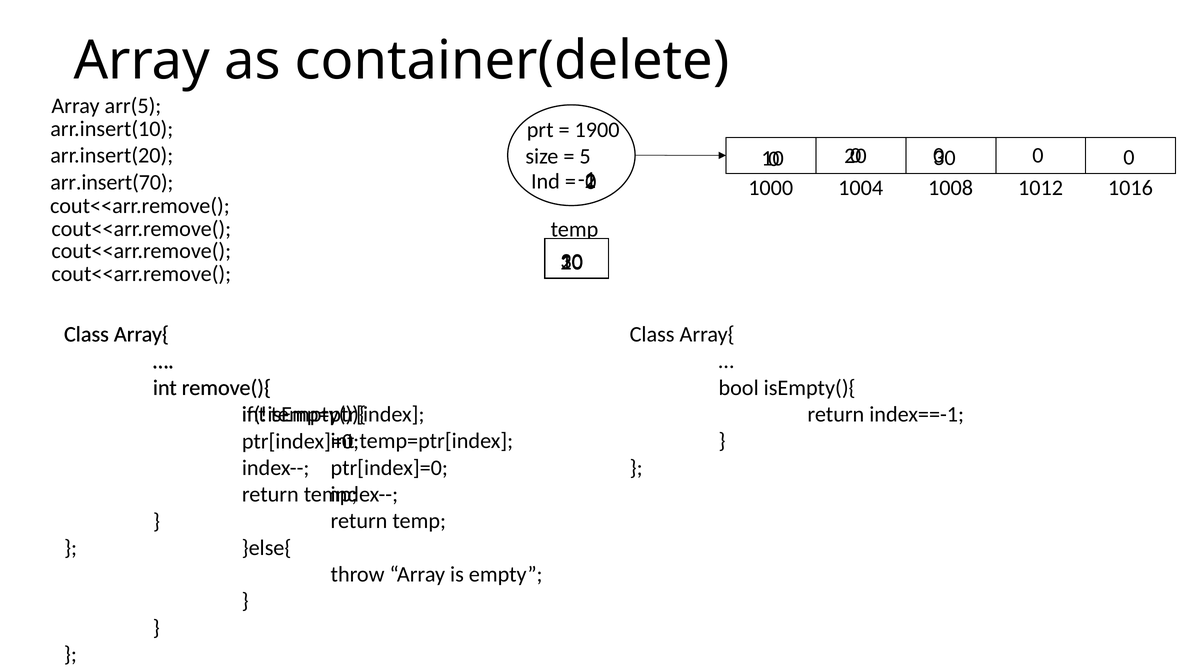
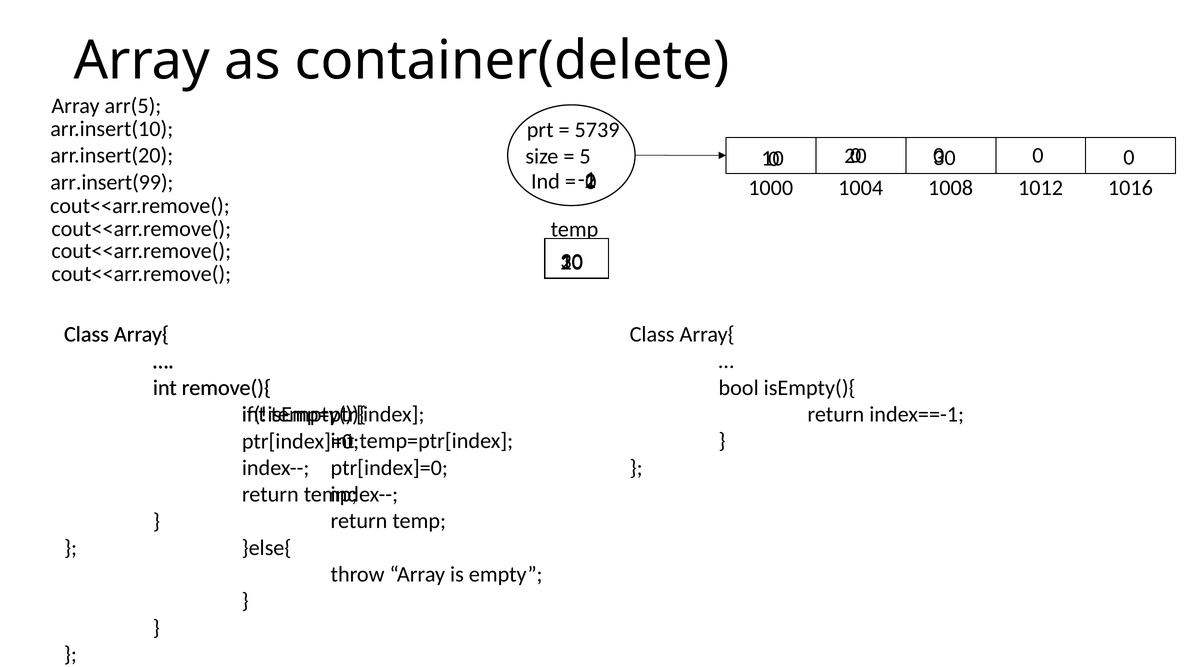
1900: 1900 -> 5739 (597, 130)
arr.insert(70: arr.insert(70 -> arr.insert(99 (112, 182)
